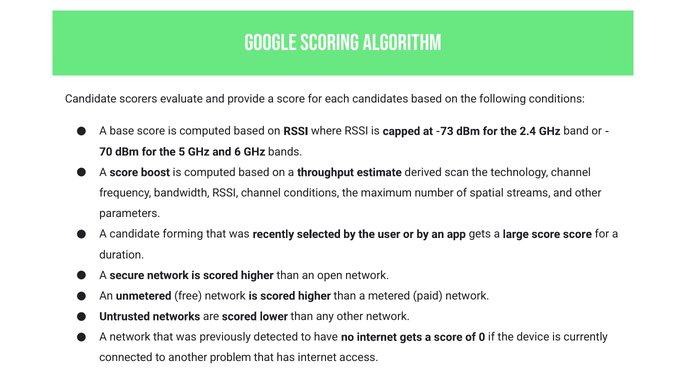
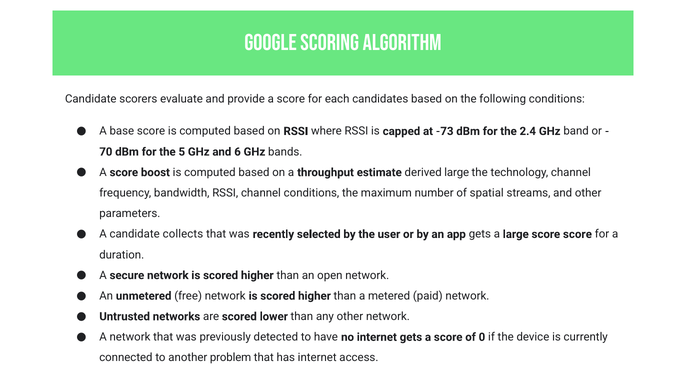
derived scan: scan -> large (457, 172)
forming: forming -> collects (183, 234)
